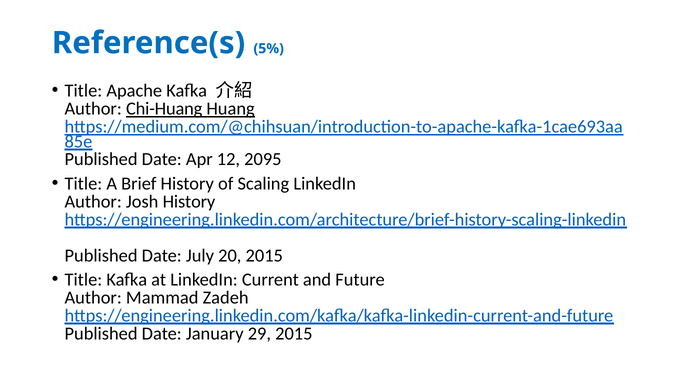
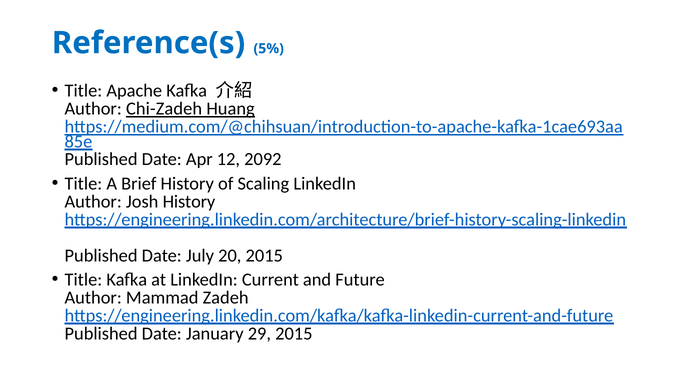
Chi-Huang: Chi-Huang -> Chi-Zadeh (164, 109)
2095: 2095 -> 2092 (263, 160)
